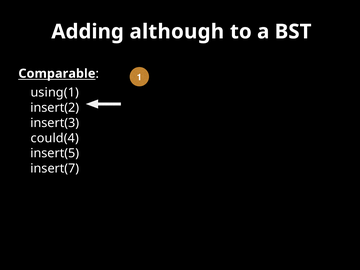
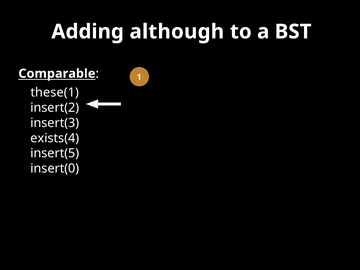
using(1: using(1 -> these(1 (55, 93)
could(4: could(4 -> exists(4 (55, 138)
insert(7: insert(7 -> insert(0 (55, 168)
